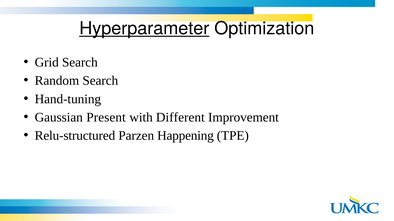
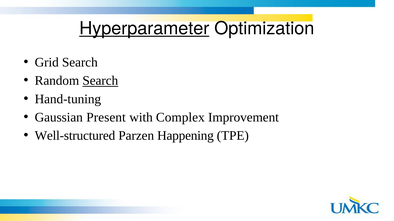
Search underline: none -> present (100, 81)
Different: Different -> Complex (180, 118)
Relu-structured: Relu-structured -> Well-structured (75, 136)
